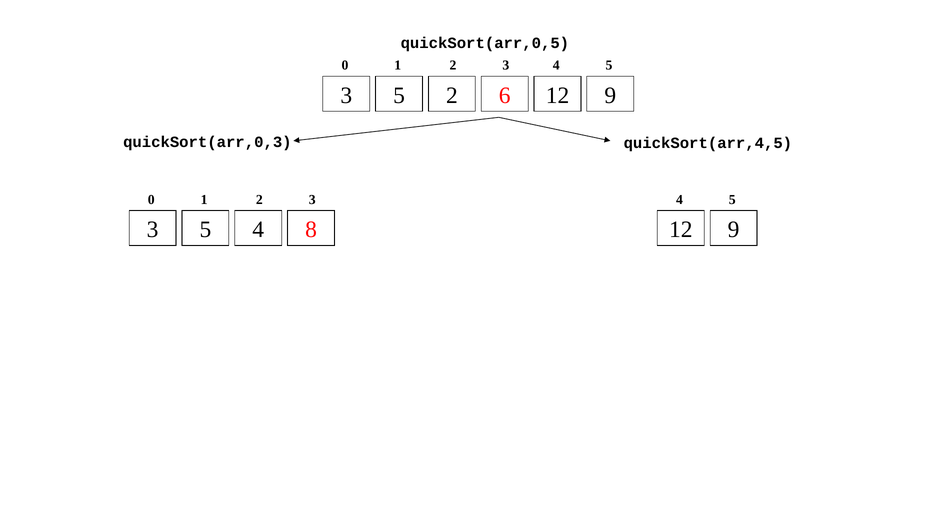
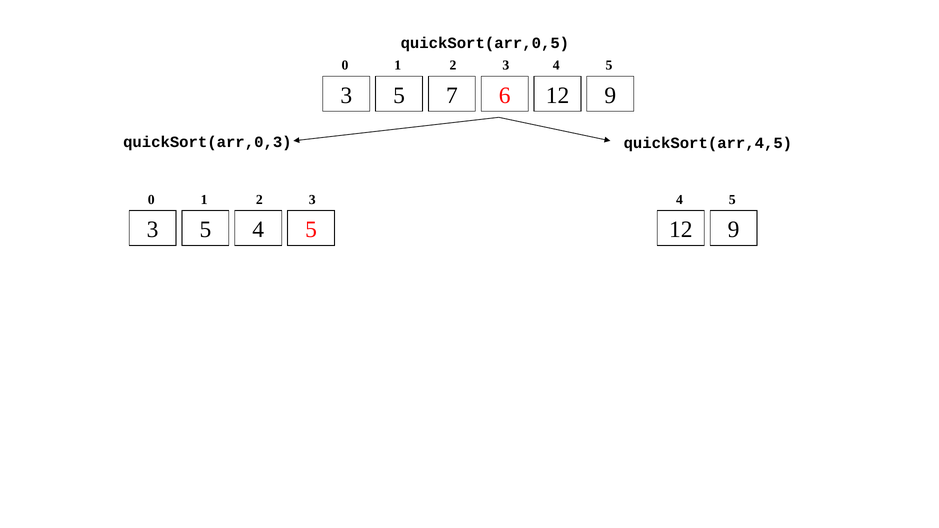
5 2: 2 -> 7 (452, 95)
5 4 8: 8 -> 5 (311, 230)
